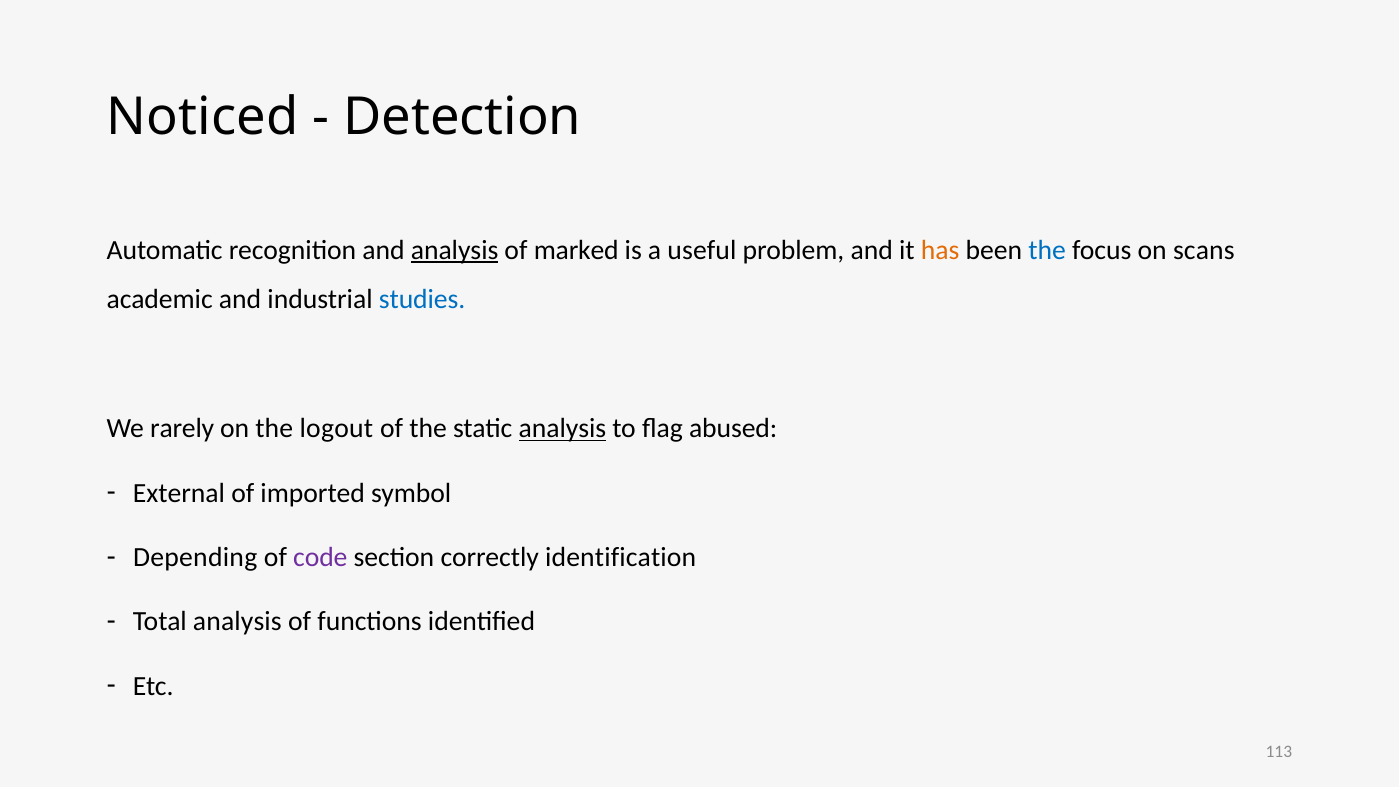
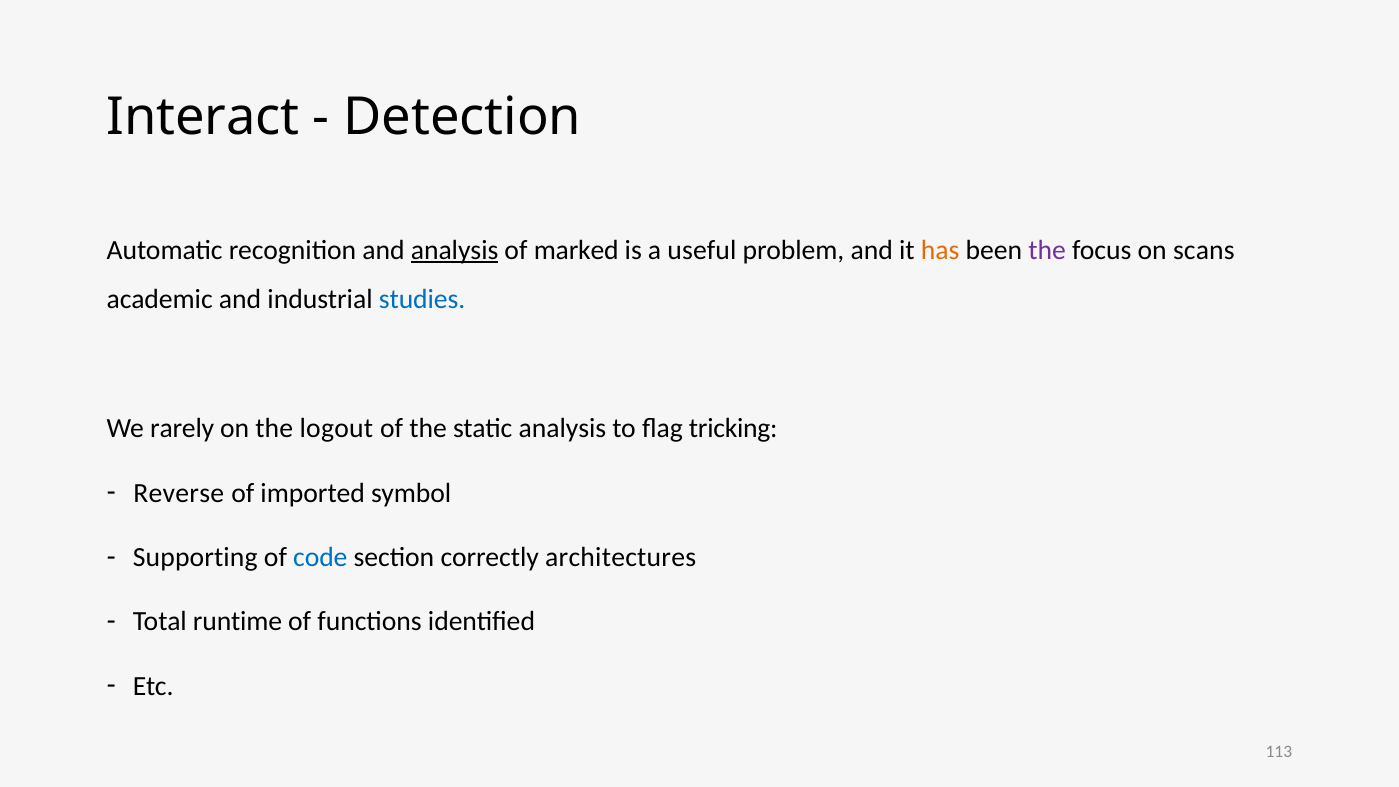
Noticed: Noticed -> Interact (203, 118)
the colour: blue -> purple (1047, 250)
analysis underline: present -> none (562, 428)
abused: abused -> tricking (733, 428)
External: External -> Reverse (179, 493)
Depending: Depending -> Supporting (195, 557)
code colour: purple -> blue (320, 557)
identification: identification -> architectures (621, 557)
Total analysis: analysis -> runtime (238, 622)
